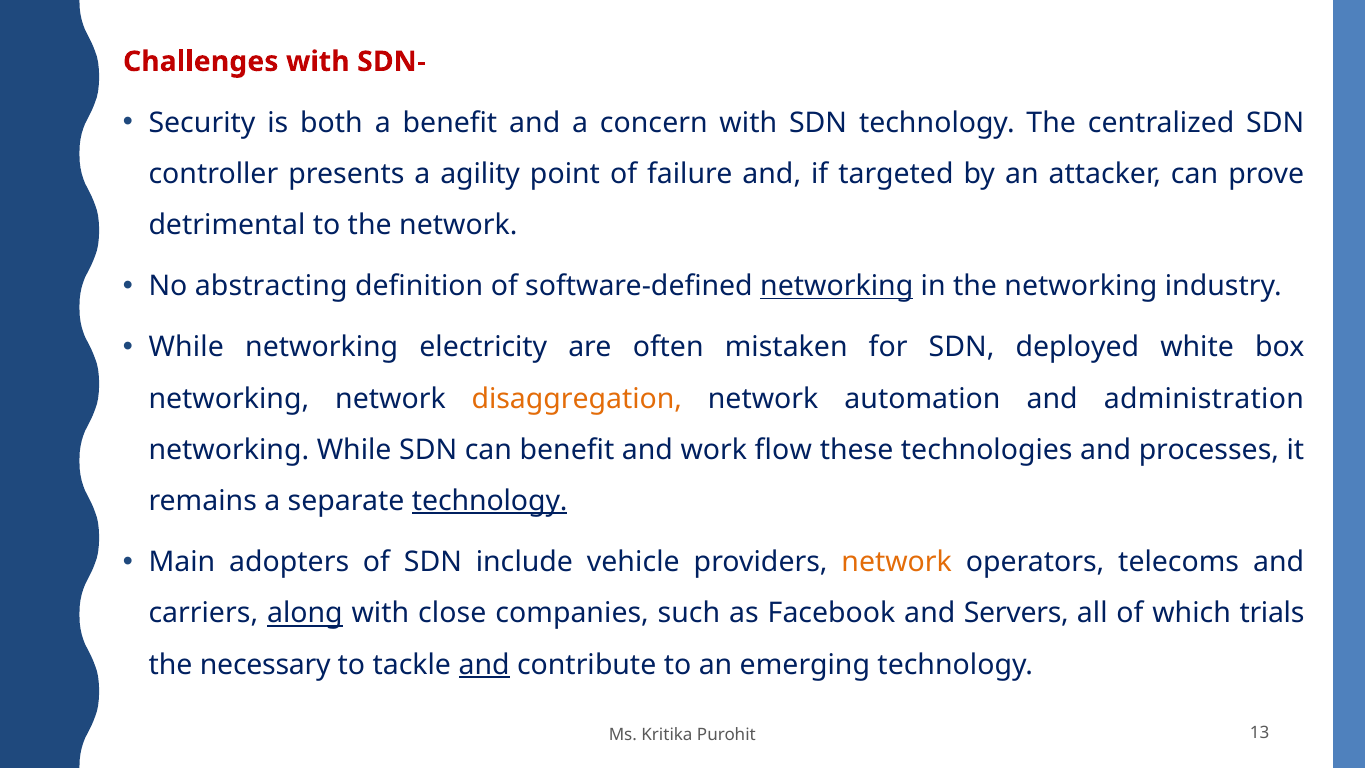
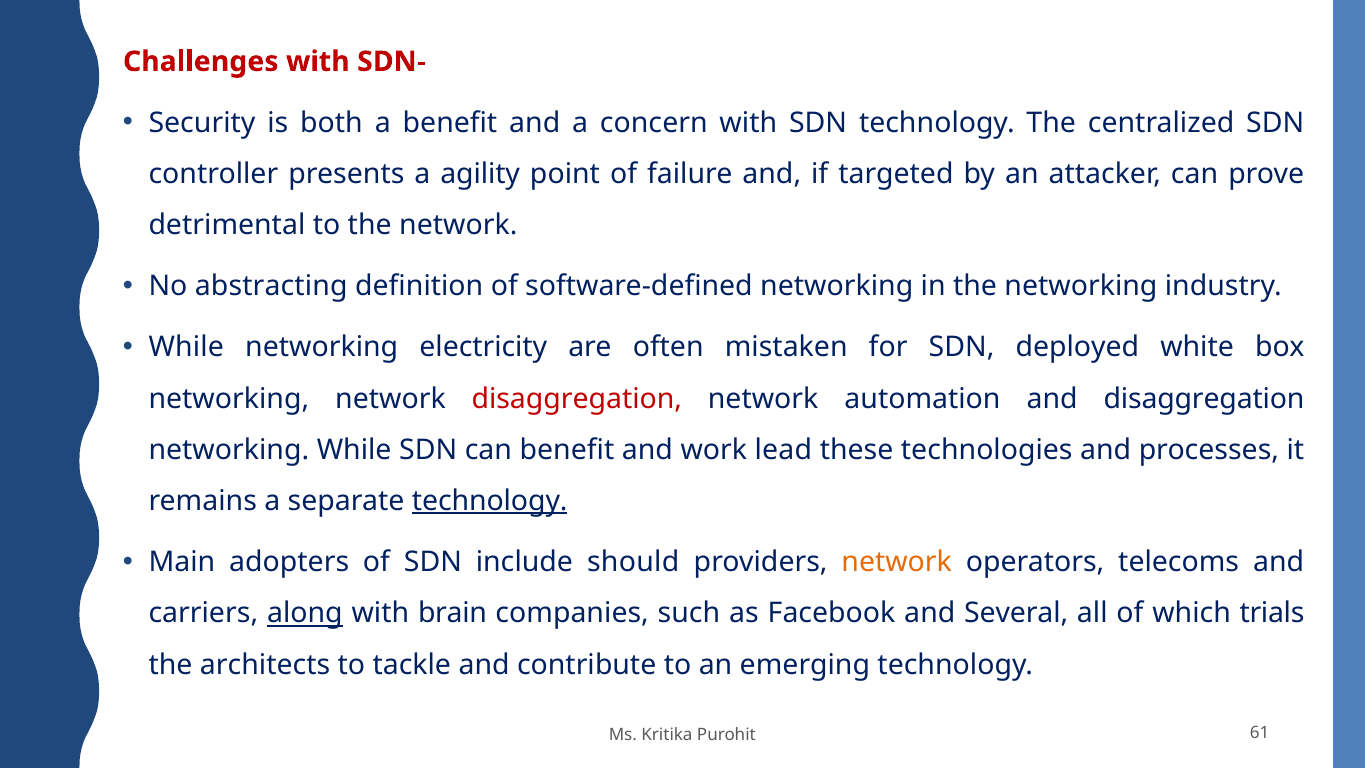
networking underline: present -> none (837, 286)
disaggregation colour: orange -> red (577, 399)
and administration: administration -> disaggregation (1204, 399)
flow: flow -> lead (783, 450)
vehicle: vehicle -> should (633, 562)
close: close -> brain (453, 613)
Servers: Servers -> Several (1016, 613)
necessary: necessary -> architects (265, 664)
and underline: present -> none (484, 664)
13: 13 -> 61 (1260, 733)
